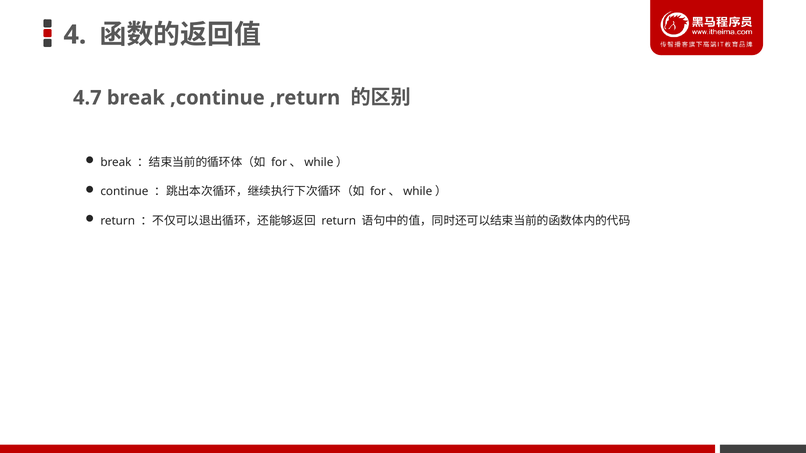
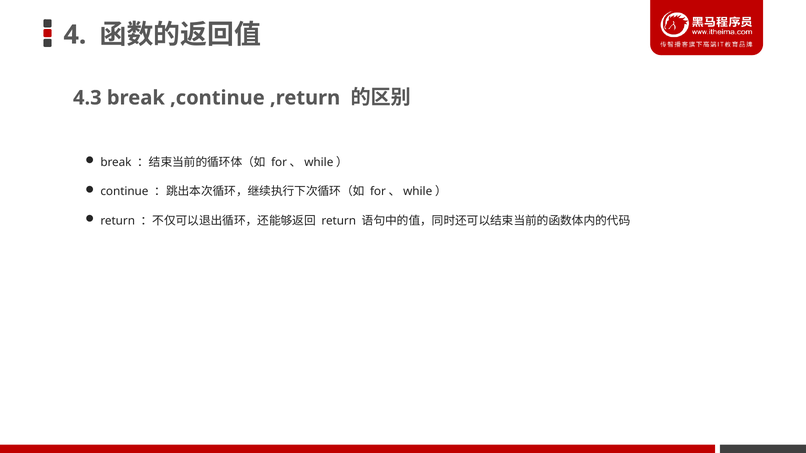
4.7: 4.7 -> 4.3 (87, 98)
